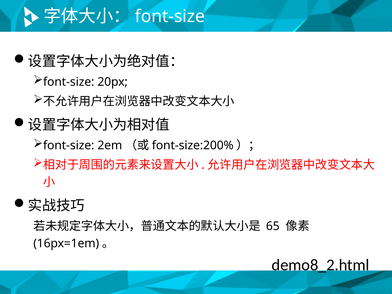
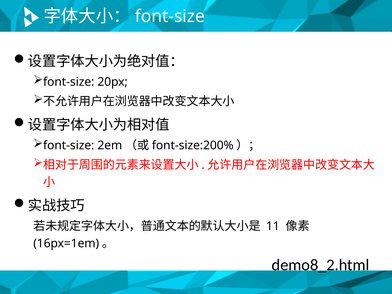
65: 65 -> 11 (273, 226)
